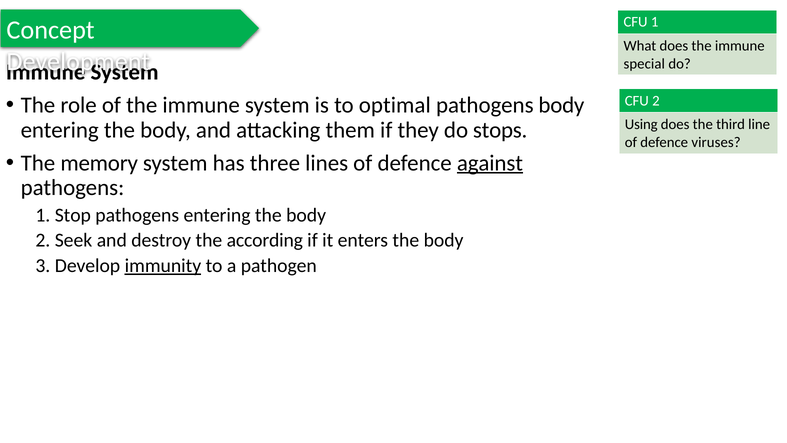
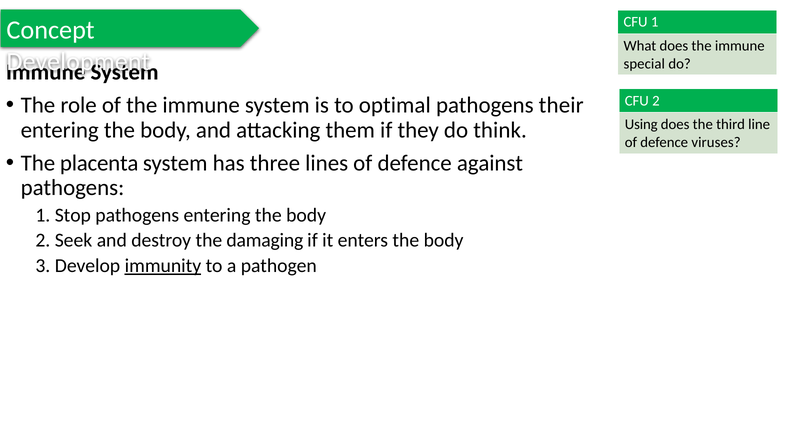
pathogens body: body -> their (561, 105)
stops: stops -> think (500, 130)
memory: memory -> placenta (99, 163)
against underline: present -> none (490, 163)
according: according -> damaging (265, 240)
